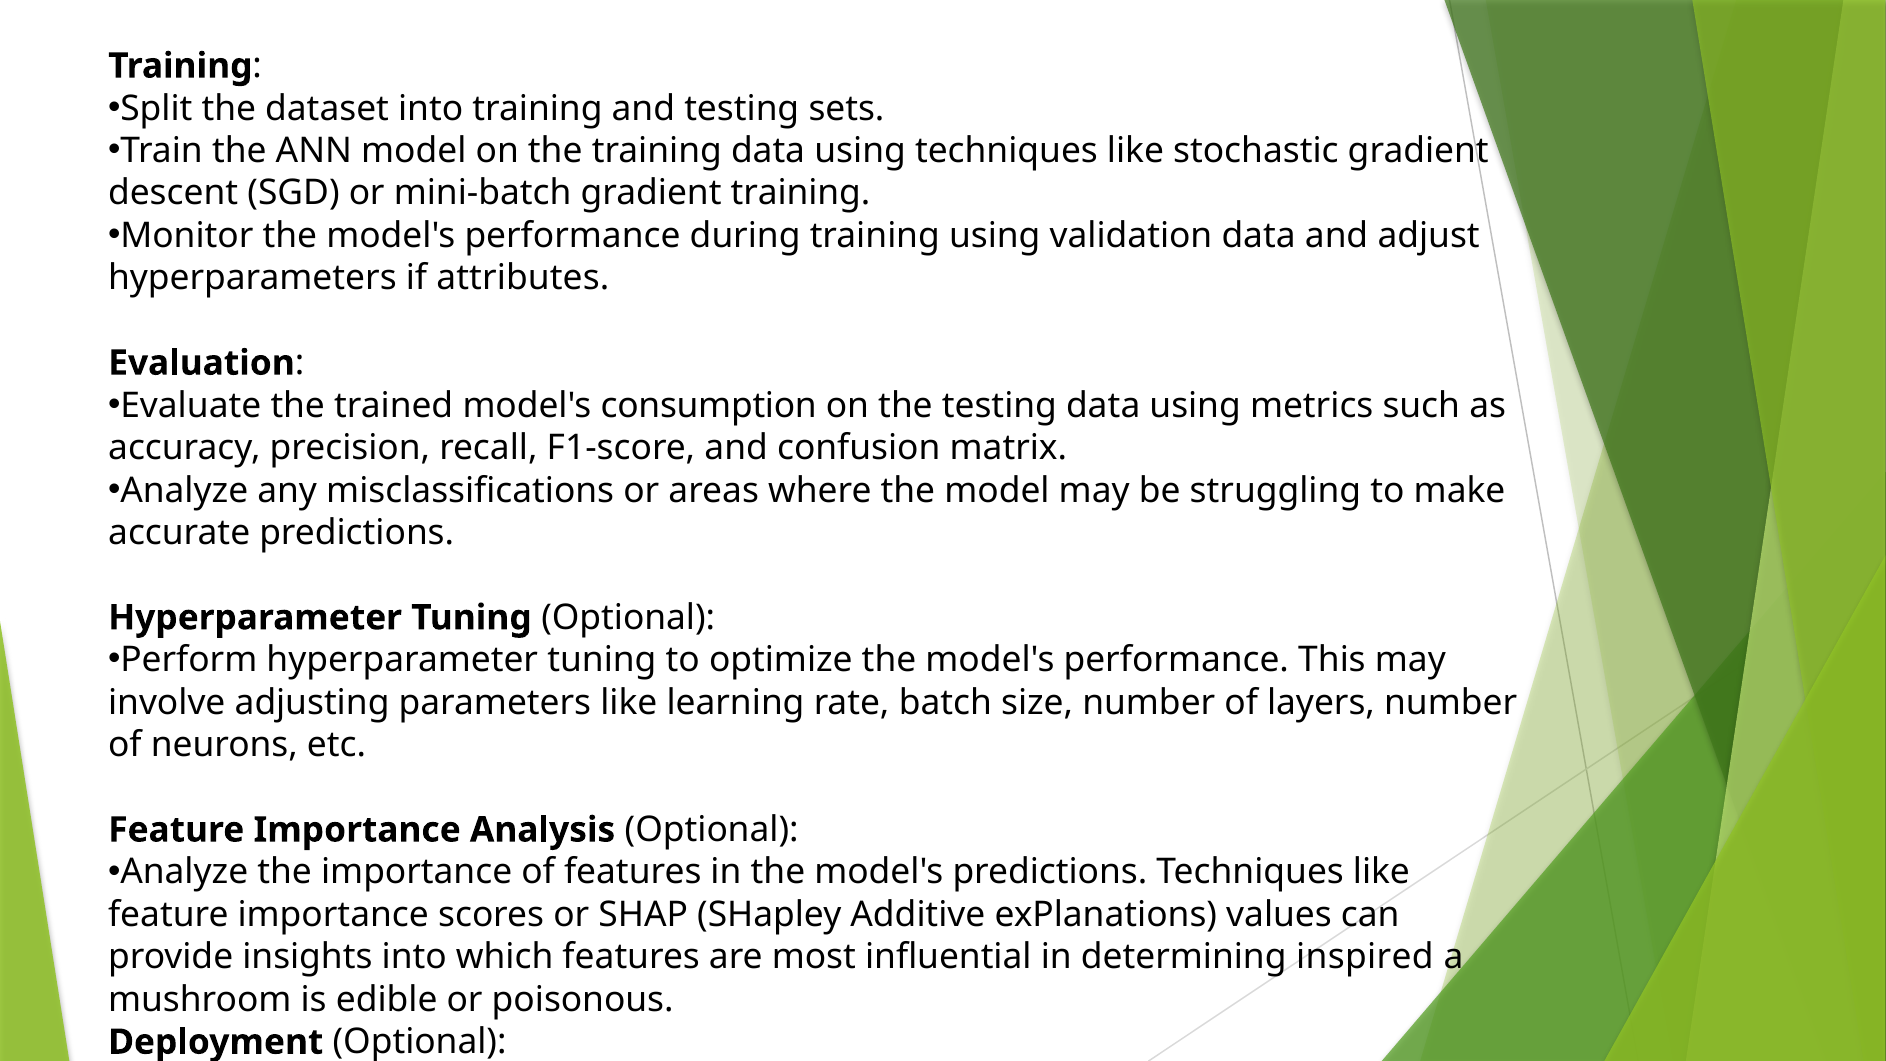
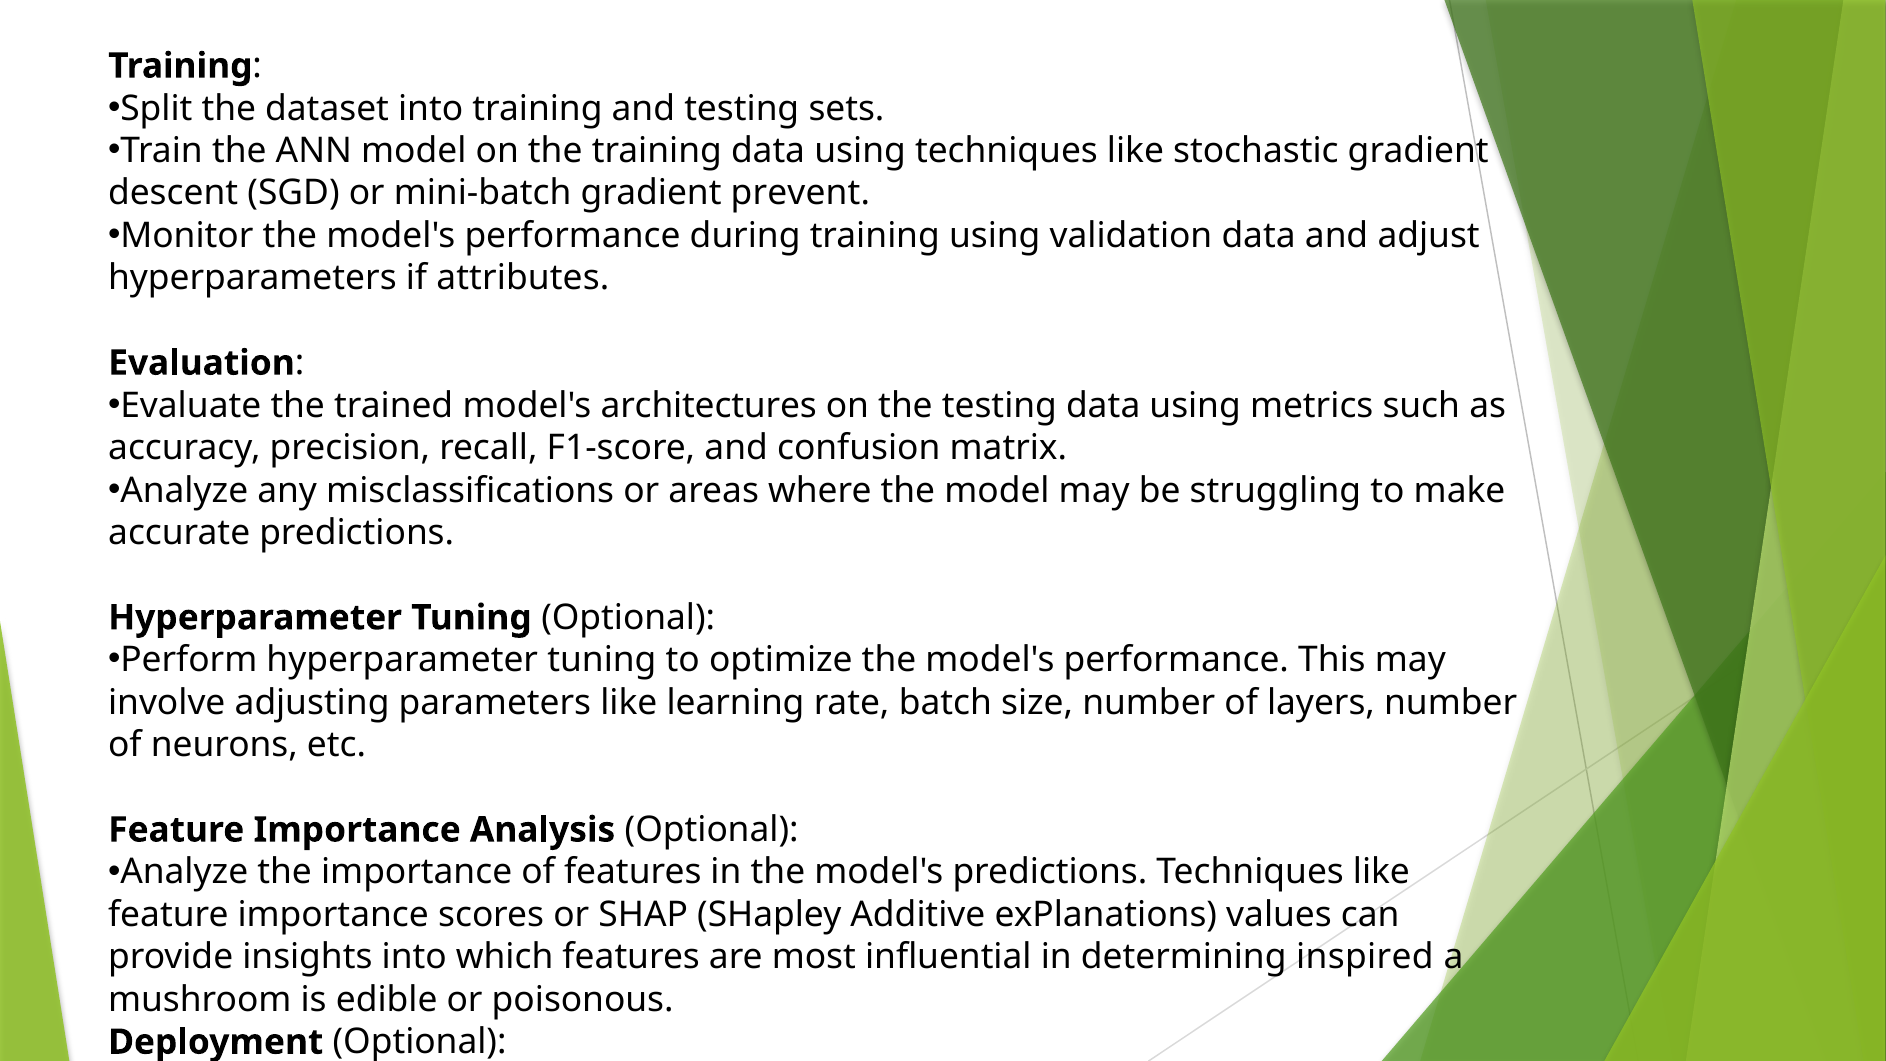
gradient training: training -> prevent (800, 193)
consumption: consumption -> architectures (709, 405)
